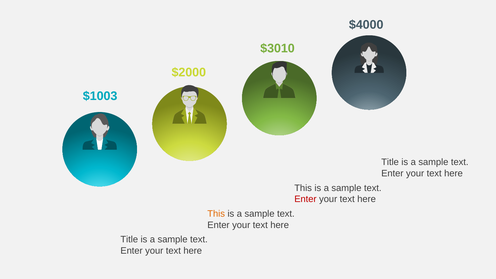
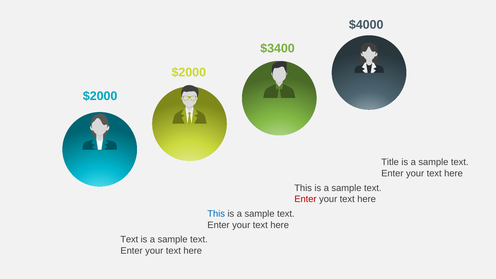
$3010: $3010 -> $3400 (278, 49)
$1003: $1003 -> $2000 (100, 96)
This colour: orange -> blue (216, 214)
Title: Title -> Text (129, 240)
